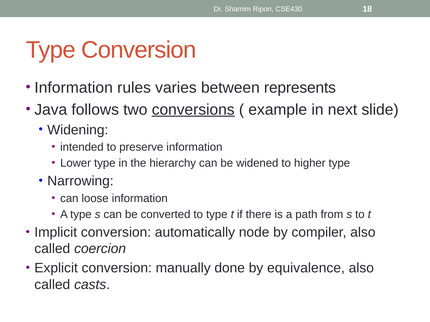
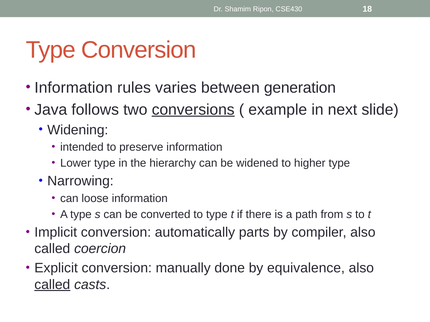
represents: represents -> generation (300, 88)
node: node -> parts (254, 233)
called underline: none -> present (52, 285)
